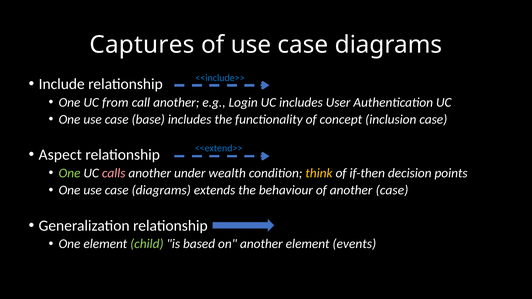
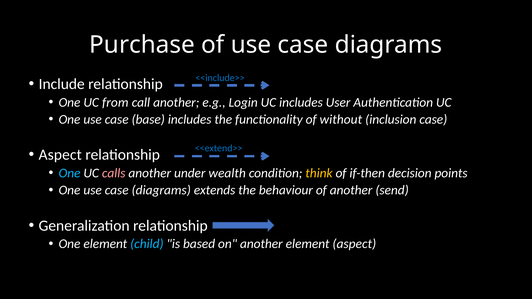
Captures: Captures -> Purchase (142, 45)
concept: concept -> without (341, 119)
One colour: light green -> light blue (70, 173)
another case: case -> send (392, 190)
child colour: light green -> light blue (147, 244)
element events: events -> aspect (354, 244)
